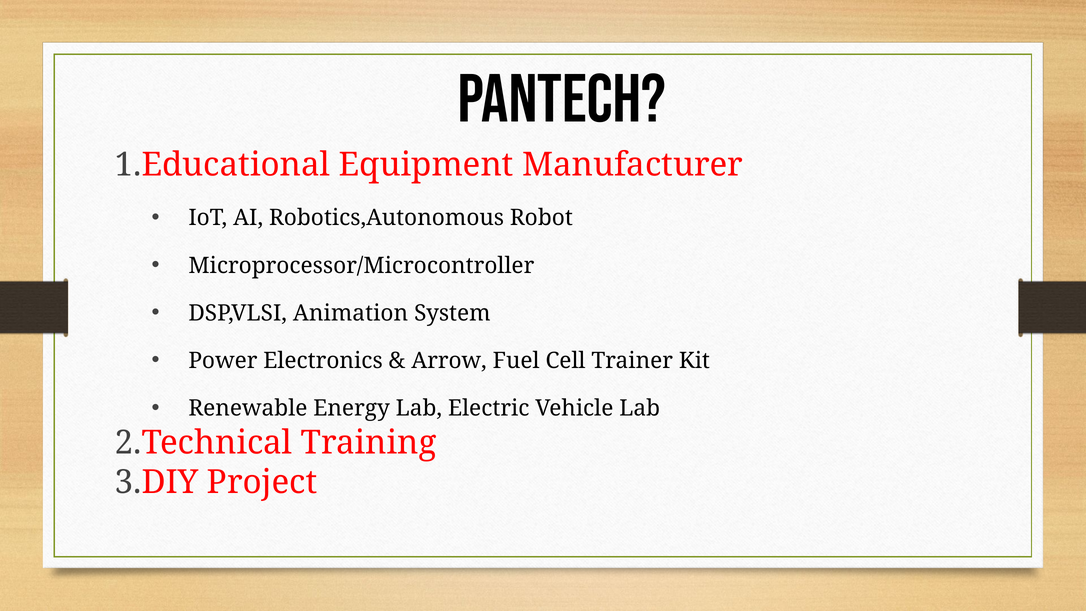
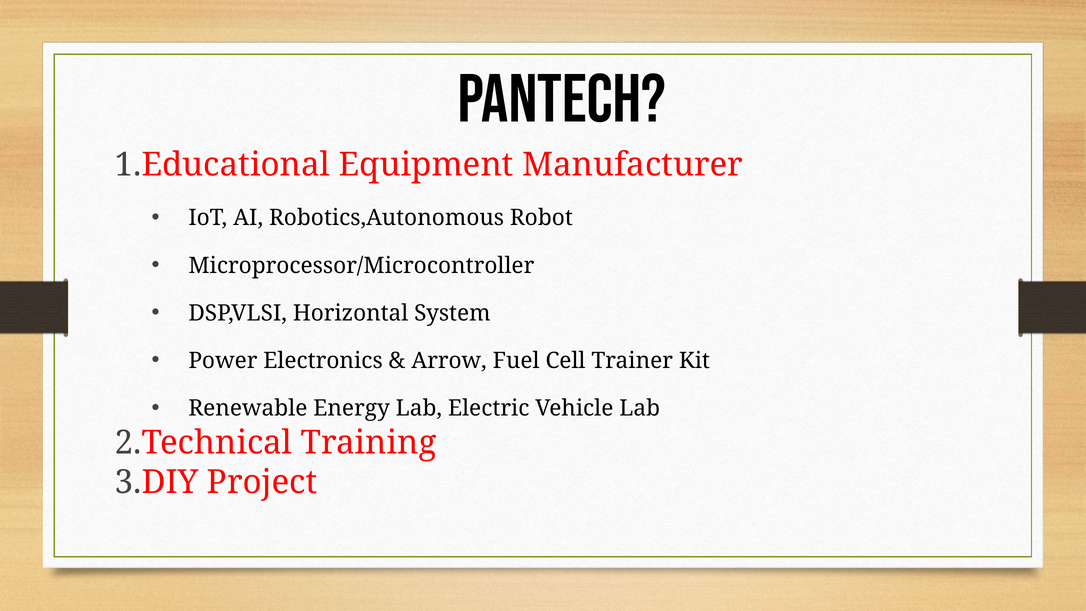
Animation: Animation -> Horizontal (351, 313)
